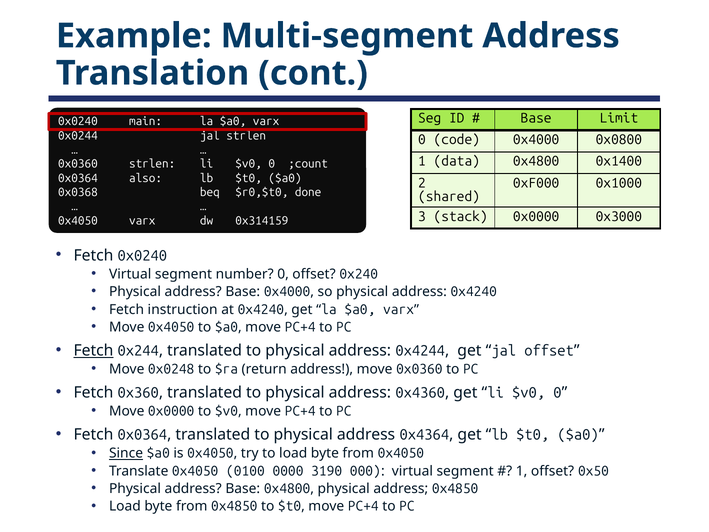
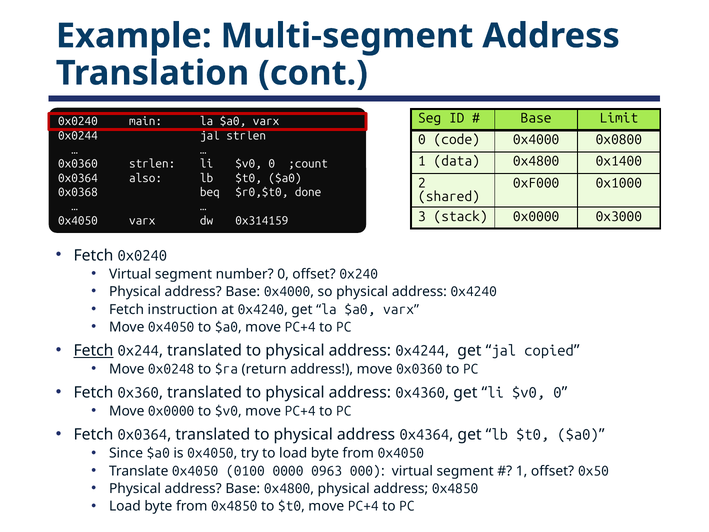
jal offset: offset -> copied (549, 351)
Since underline: present -> none (126, 453)
3190: 3190 -> 0963 (327, 471)
